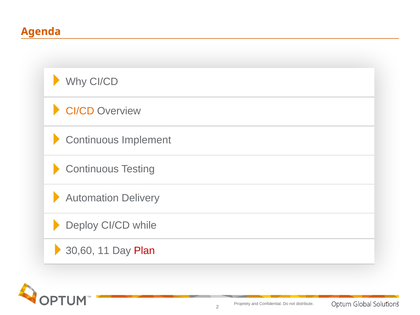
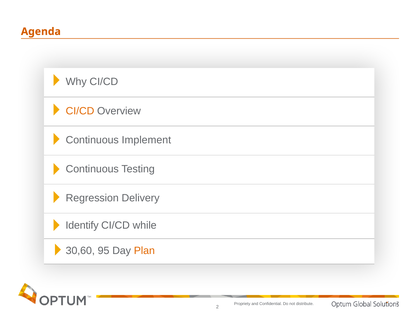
Automation: Automation -> Regression (92, 198)
Deploy: Deploy -> Identify (82, 225)
11: 11 -> 95 (104, 251)
Plan colour: red -> orange (144, 251)
